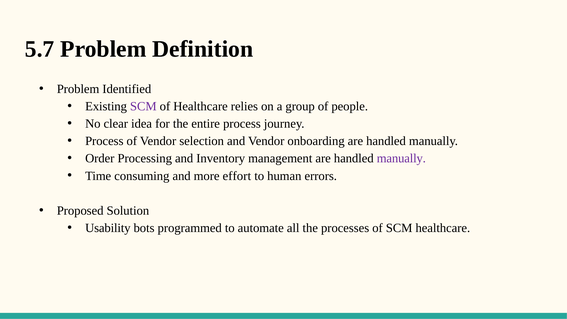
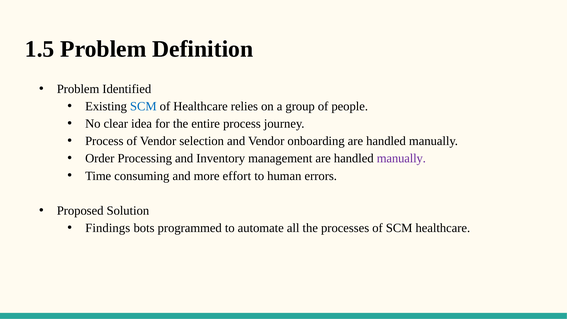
5.7: 5.7 -> 1.5 (40, 49)
SCM colour: purple -> blue (143, 106)
Usability: Usability -> Findings (108, 228)
